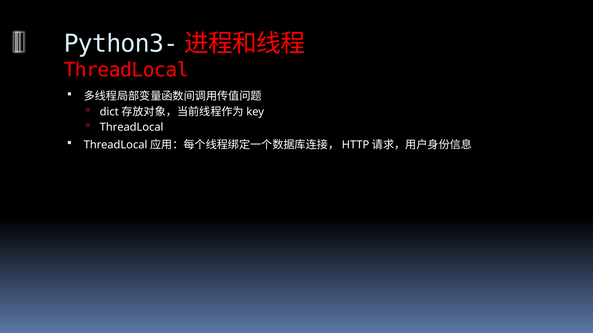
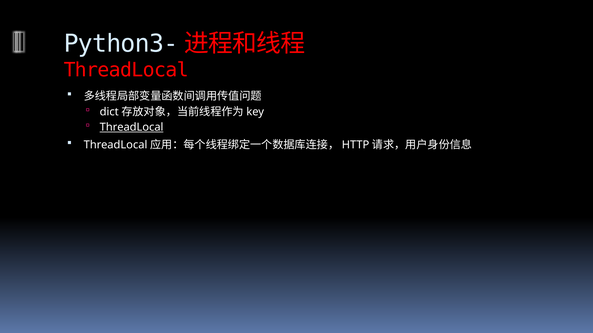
ThreadLocal underline: none -> present (132, 128)
